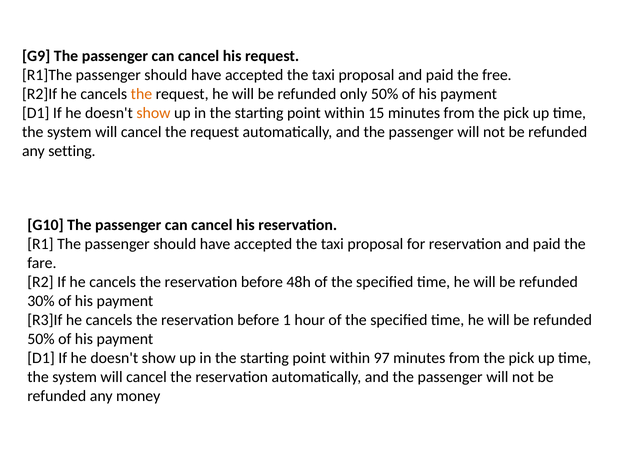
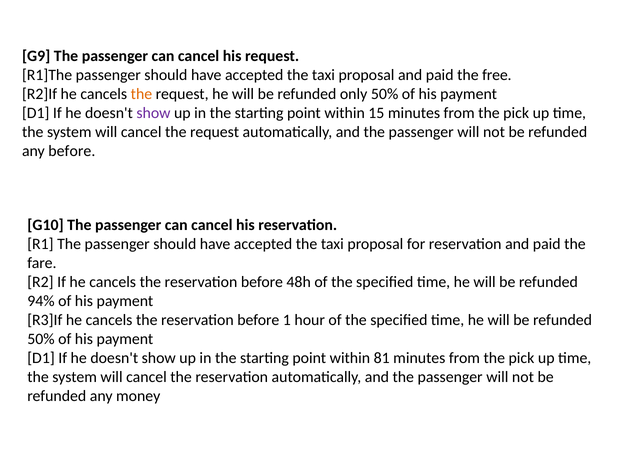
show colour: orange -> purple (153, 113)
any setting: setting -> before (72, 151)
30%: 30% -> 94% (41, 301)
97: 97 -> 81 (382, 358)
